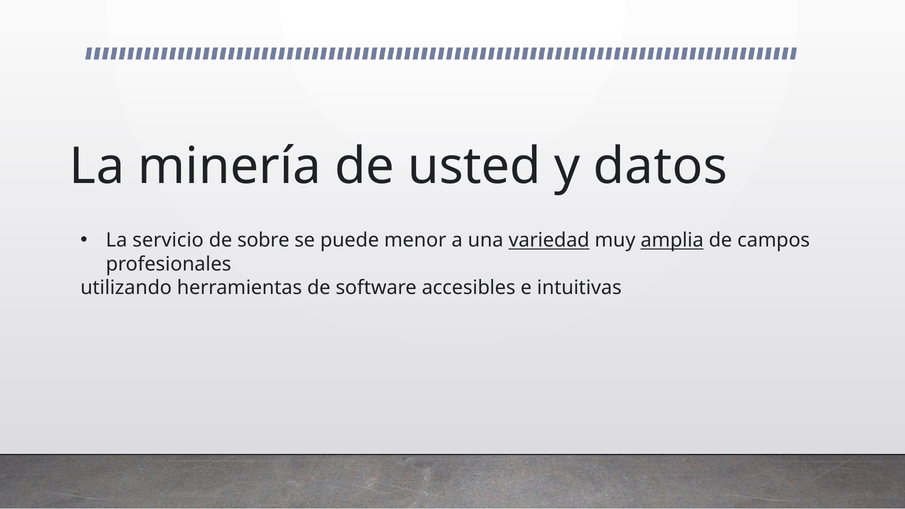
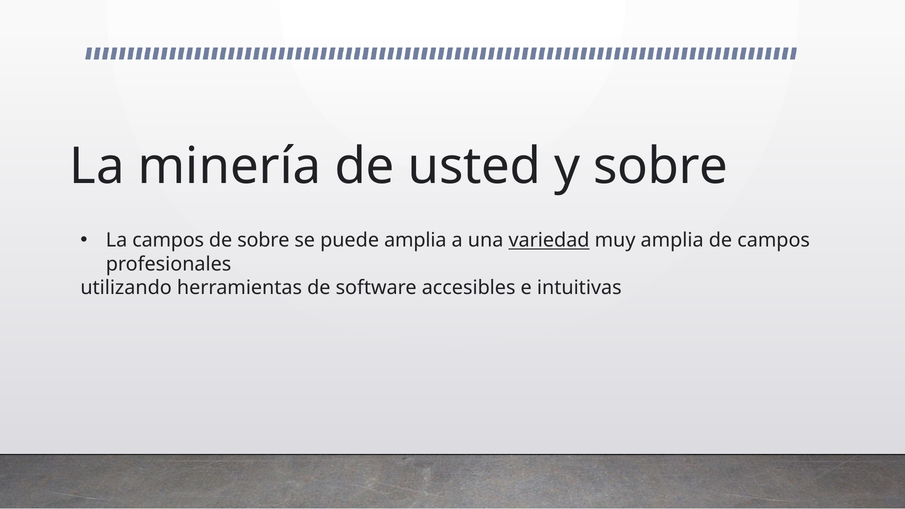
y datos: datos -> sobre (661, 167)
La servicio: servicio -> campos (168, 240)
puede menor: menor -> amplia (415, 240)
amplia underline: present -> none (672, 240)
